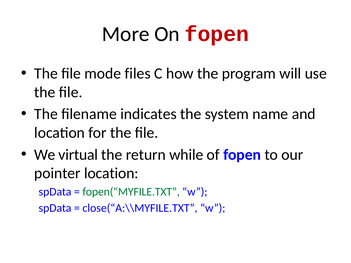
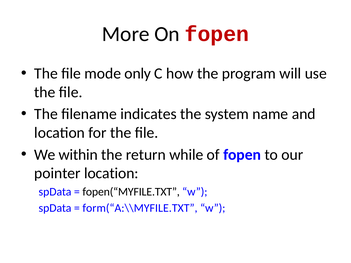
files: files -> only (138, 74)
virtual: virtual -> within (78, 155)
fopen(“MYFILE.TXT colour: green -> black (131, 192)
close(“A:\\MYFILE.TXT: close(“A:\\MYFILE.TXT -> form(“A:\\MYFILE.TXT (140, 208)
